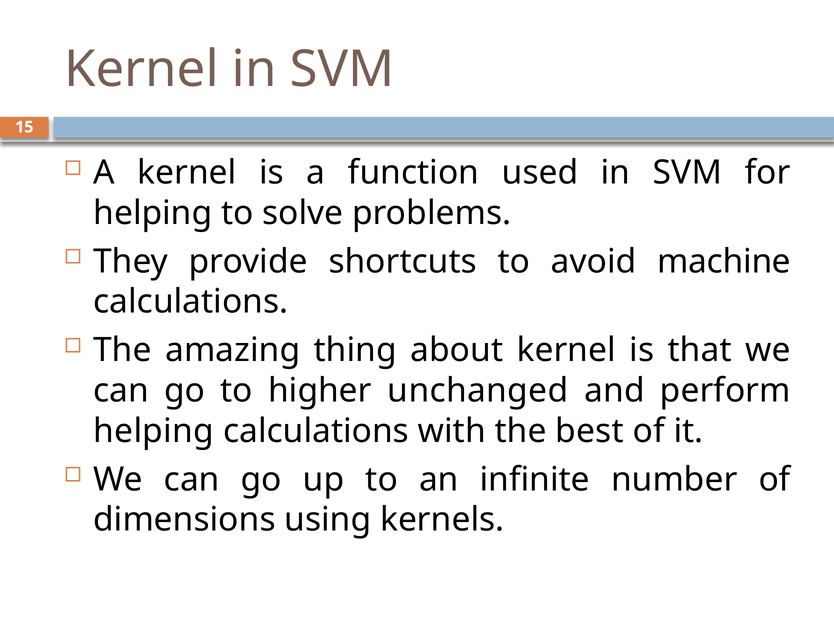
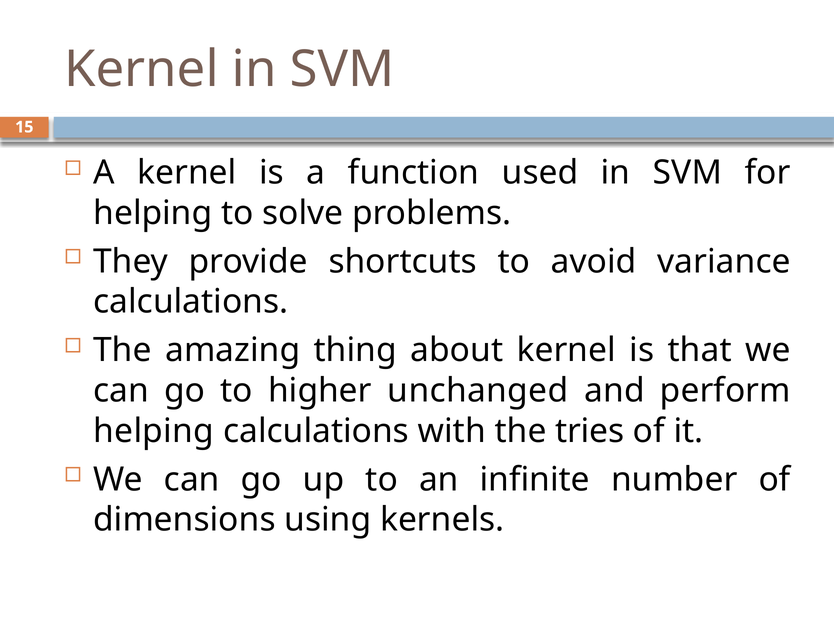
machine: machine -> variance (724, 261)
best: best -> tries (590, 431)
